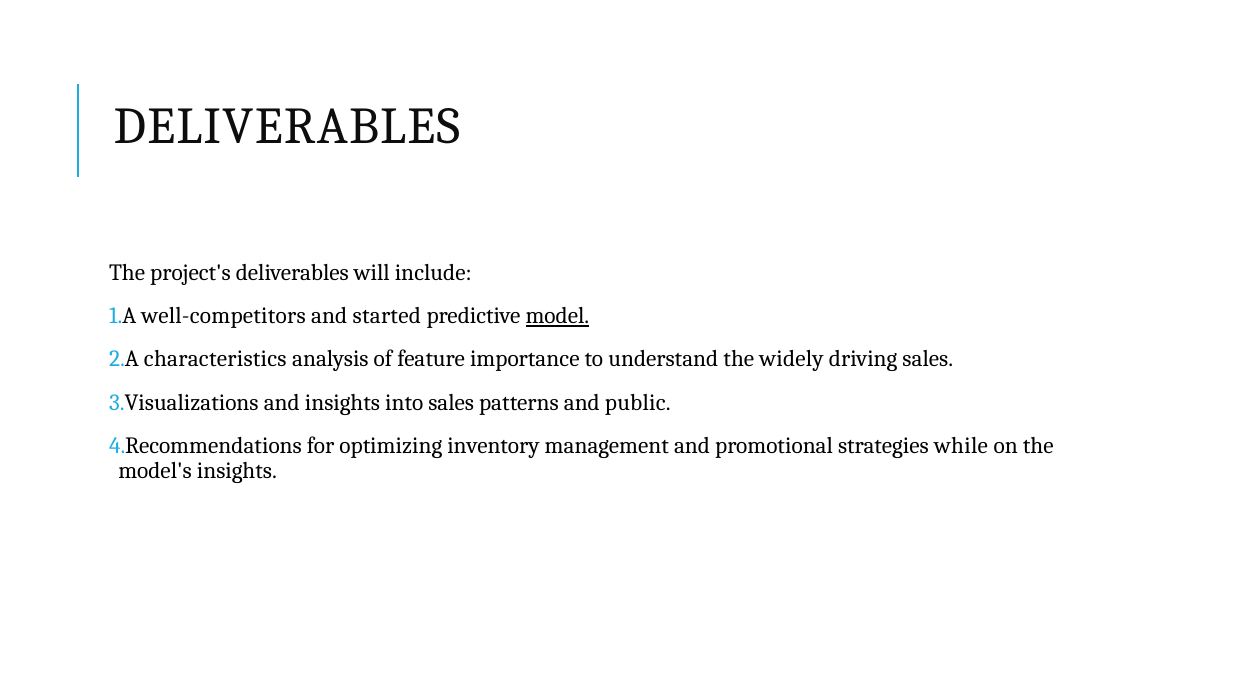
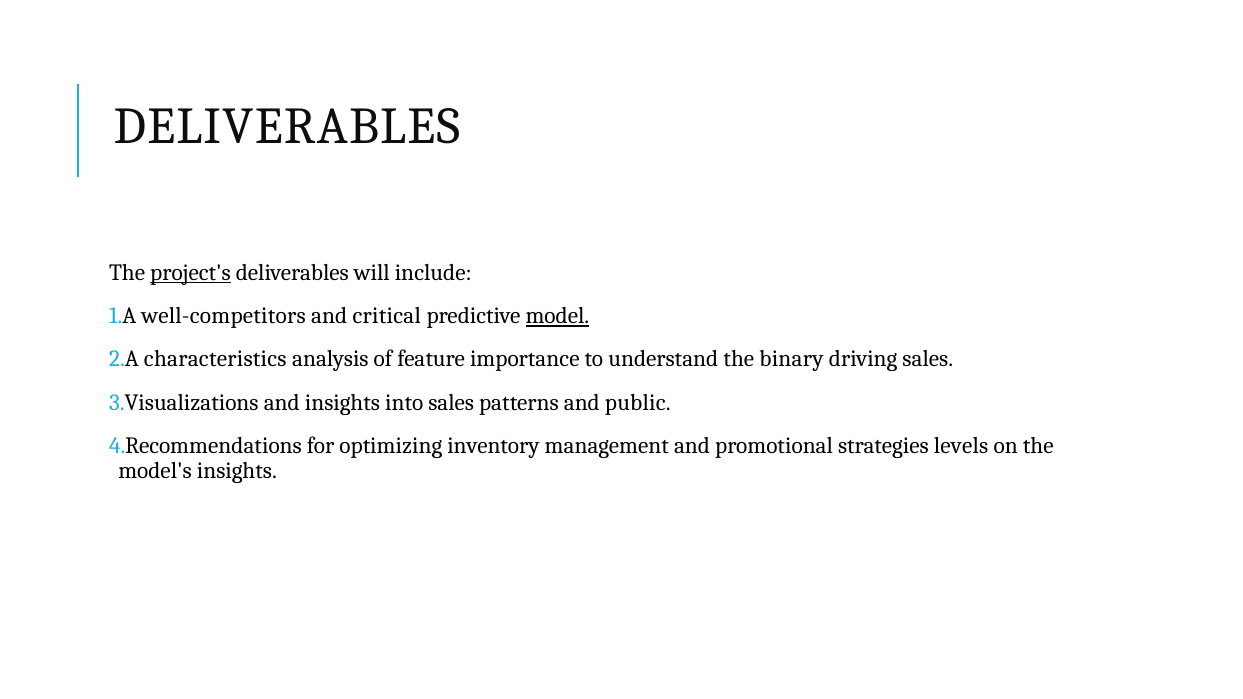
project's underline: none -> present (190, 273)
started: started -> critical (387, 316)
widely: widely -> binary (792, 359)
while: while -> levels (961, 446)
